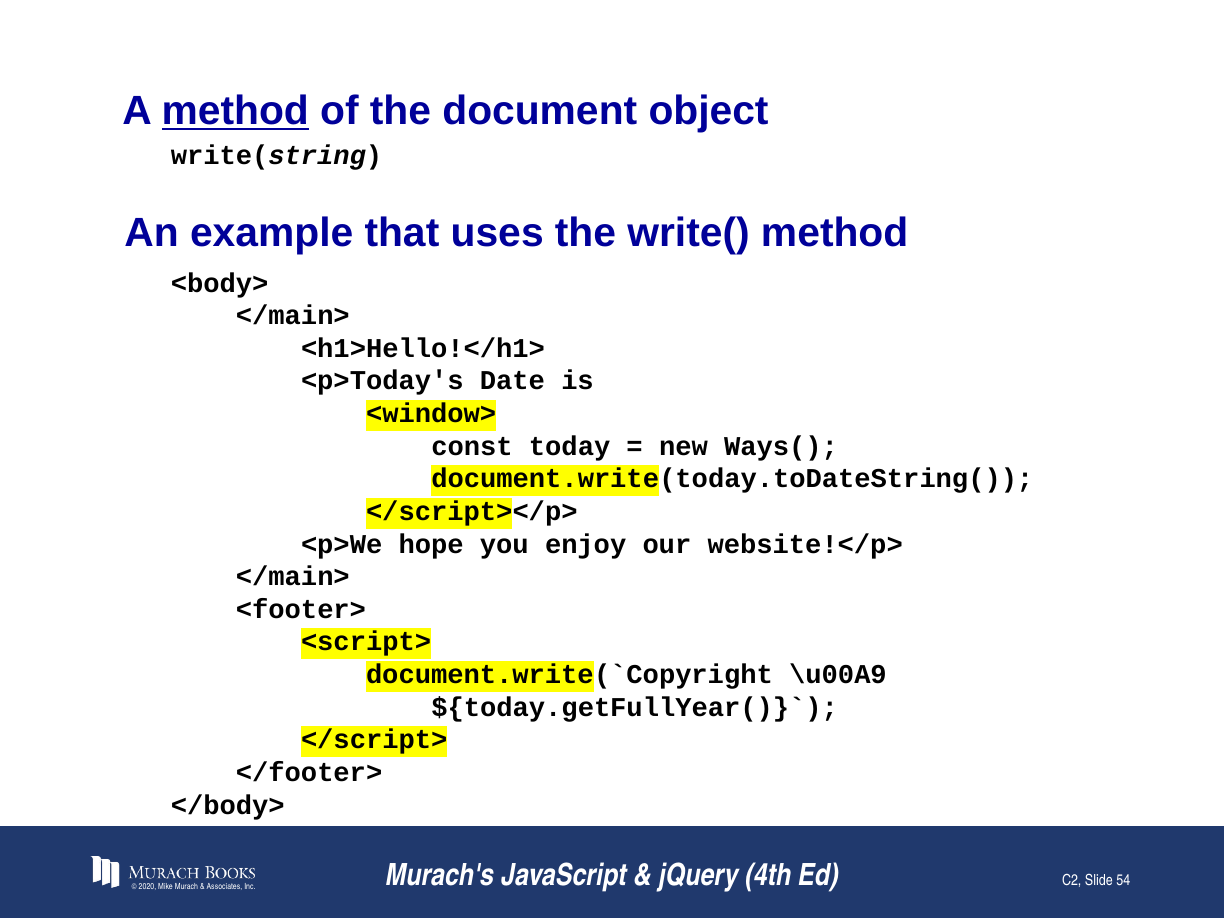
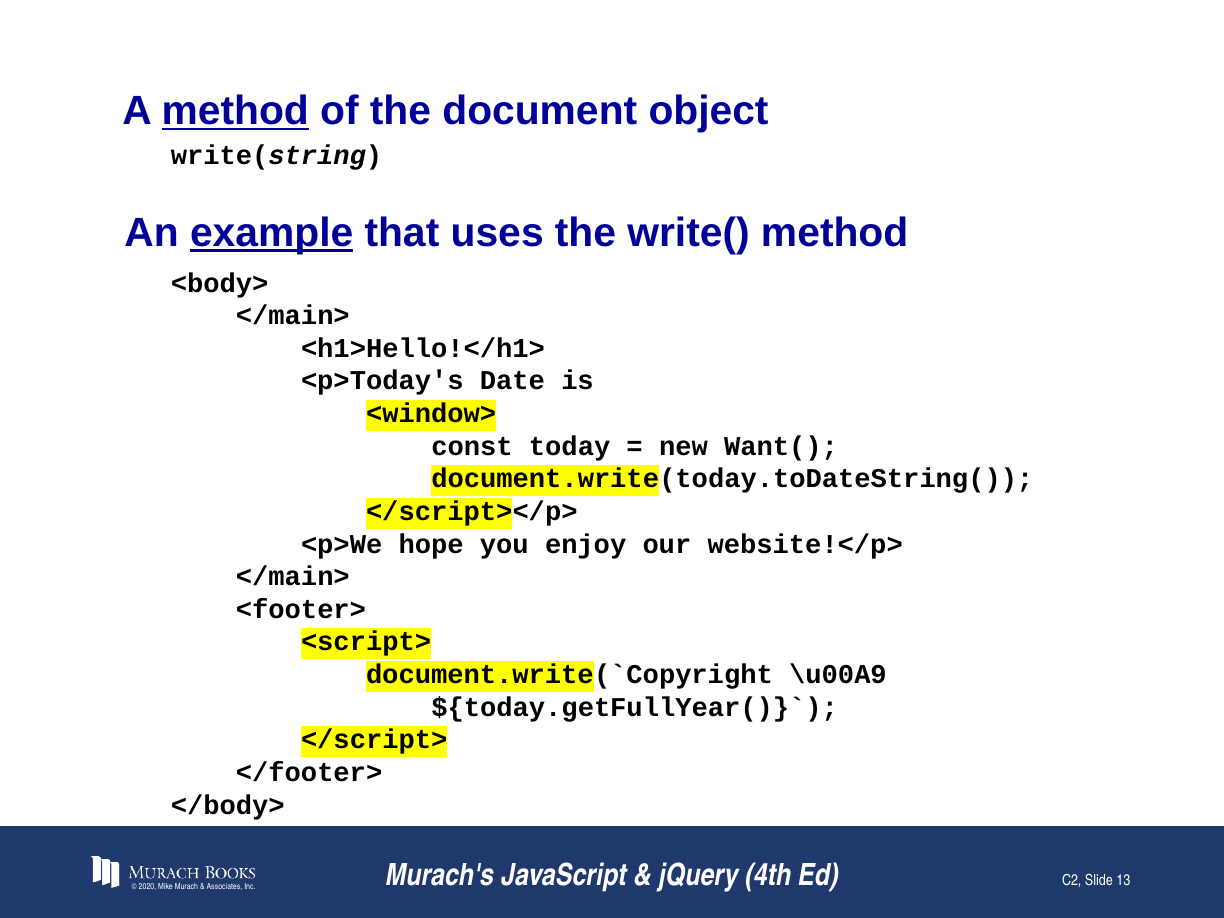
example underline: none -> present (272, 233)
Ways(: Ways( -> Want( (781, 446)
54: 54 -> 13 (1123, 881)
